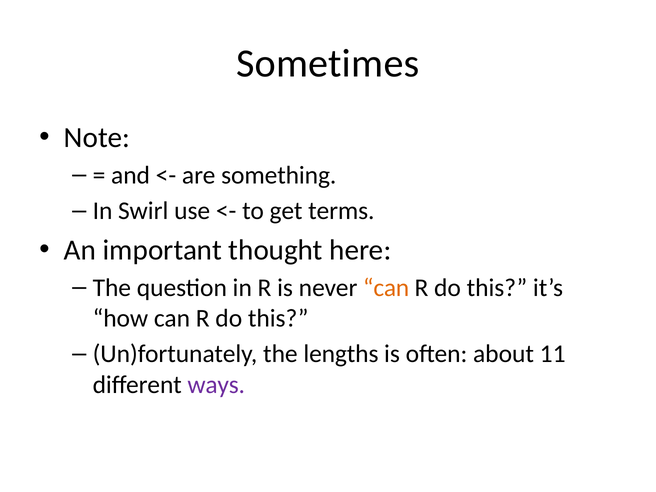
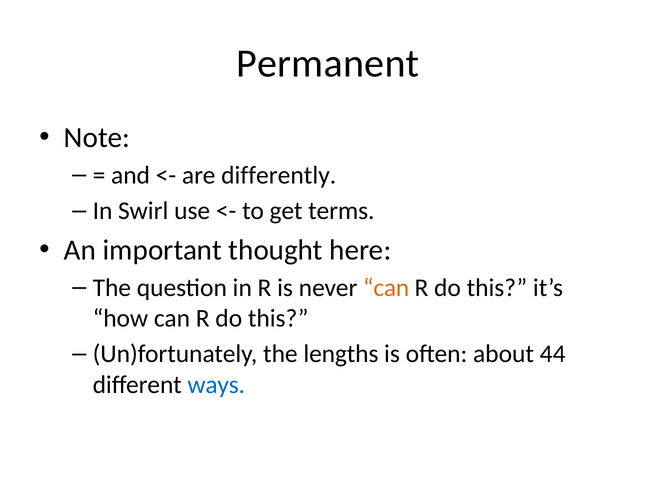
Sometimes: Sometimes -> Permanent (328, 64)
something: something -> differently (279, 175)
11: 11 -> 44 (553, 354)
ways colour: purple -> blue (216, 385)
